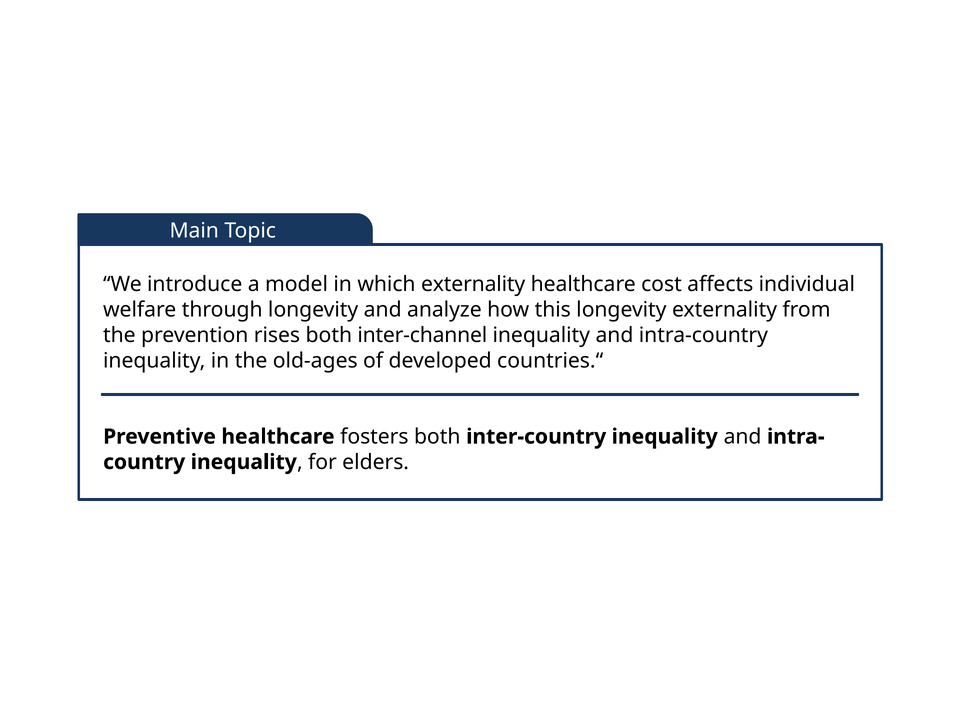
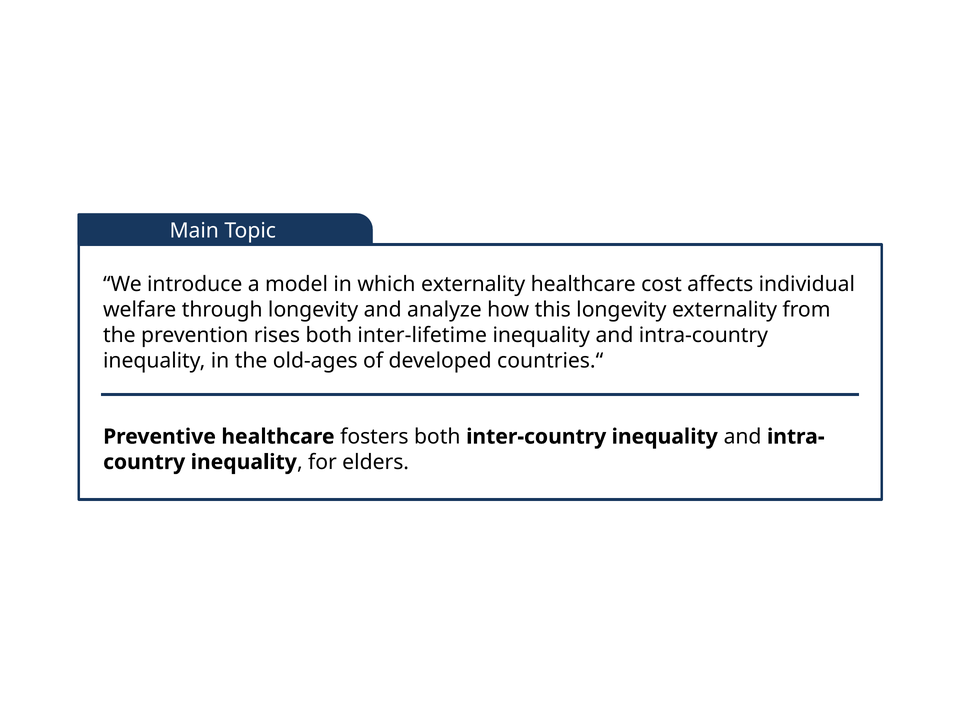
inter-channel: inter-channel -> inter-lifetime (422, 336)
